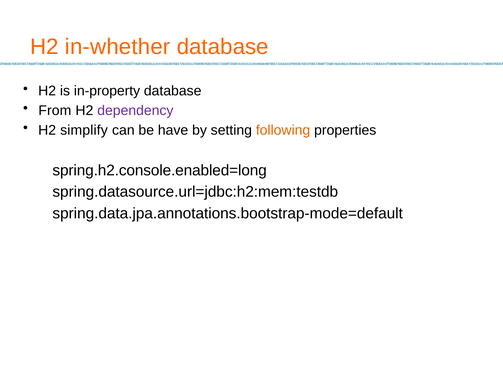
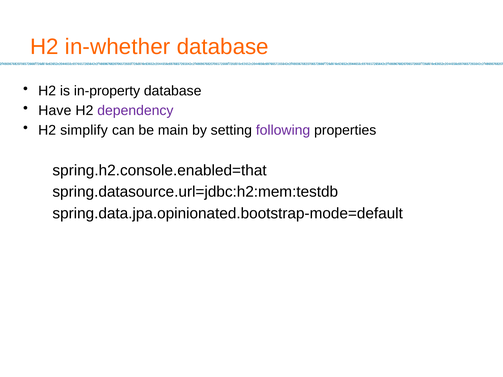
From: From -> Have (55, 111)
have: have -> main (173, 130)
following colour: orange -> purple (283, 130)
spring.h2.console.enabled=long: spring.h2.console.enabled=long -> spring.h2.console.enabled=that (160, 171)
spring.data.jpa.annotations.bootstrap-mode=default: spring.data.jpa.annotations.bootstrap-mode=default -> spring.data.jpa.opinionated.bootstrap-mode=default (228, 214)
